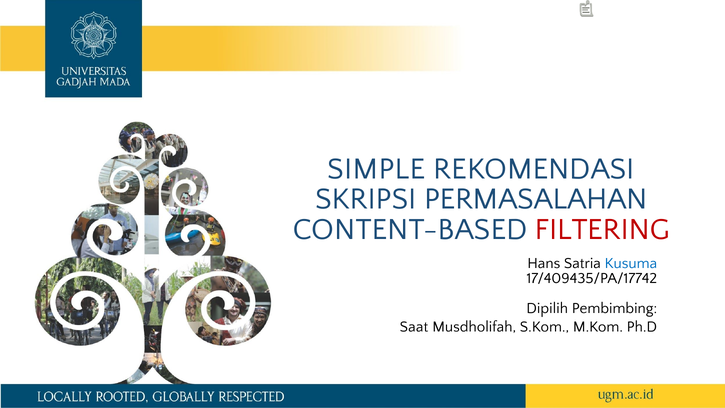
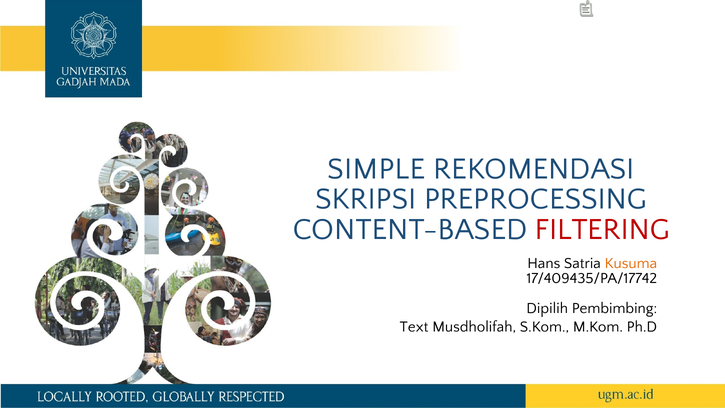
PERMASALAHAN: PERMASALAHAN -> PREPROCESSING (536, 199)
Kusuma colour: blue -> orange (631, 263)
Saat: Saat -> Text (414, 327)
